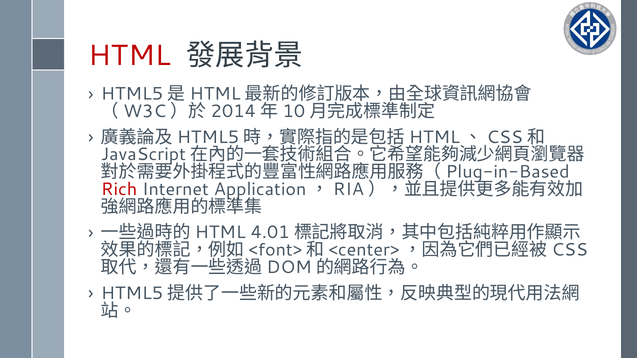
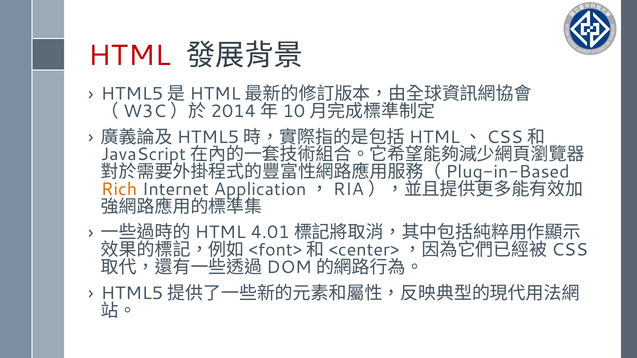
Rich colour: red -> orange (119, 190)
